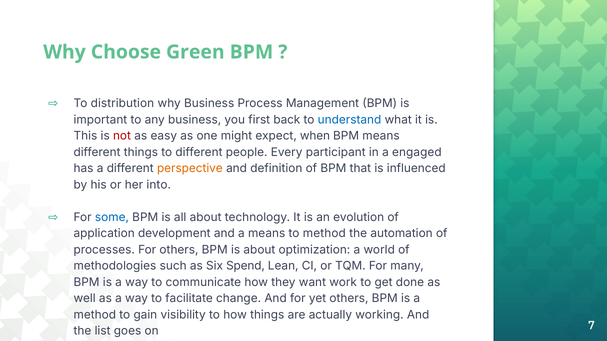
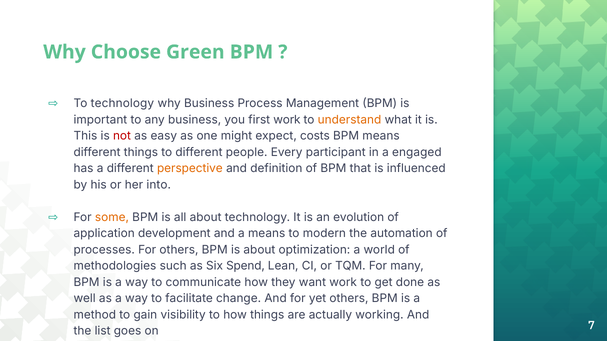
To distribution: distribution -> technology (122, 104)
first back: back -> work (287, 120)
understand colour: blue -> orange (349, 120)
when: when -> costs (315, 136)
some colour: blue -> orange (112, 218)
to method: method -> modern (324, 234)
